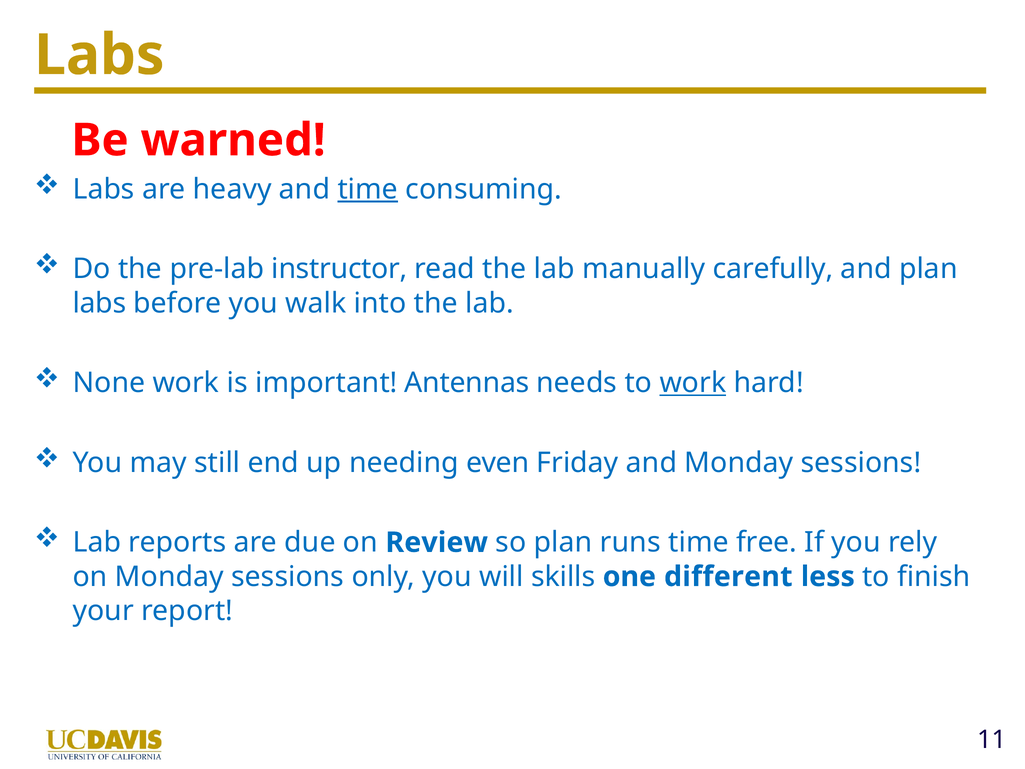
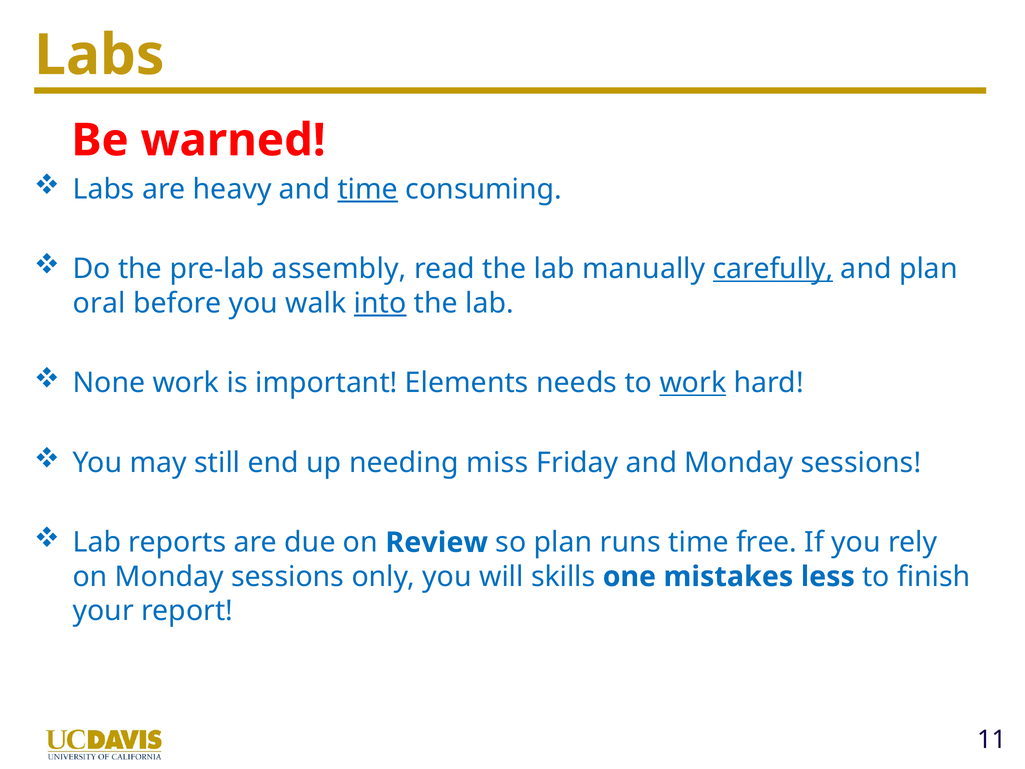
instructor: instructor -> assembly (339, 269)
carefully underline: none -> present (773, 269)
labs: labs -> oral (99, 303)
into underline: none -> present (380, 303)
Antennas: Antennas -> Elements (467, 383)
even: even -> miss (497, 463)
different: different -> mistakes (728, 577)
